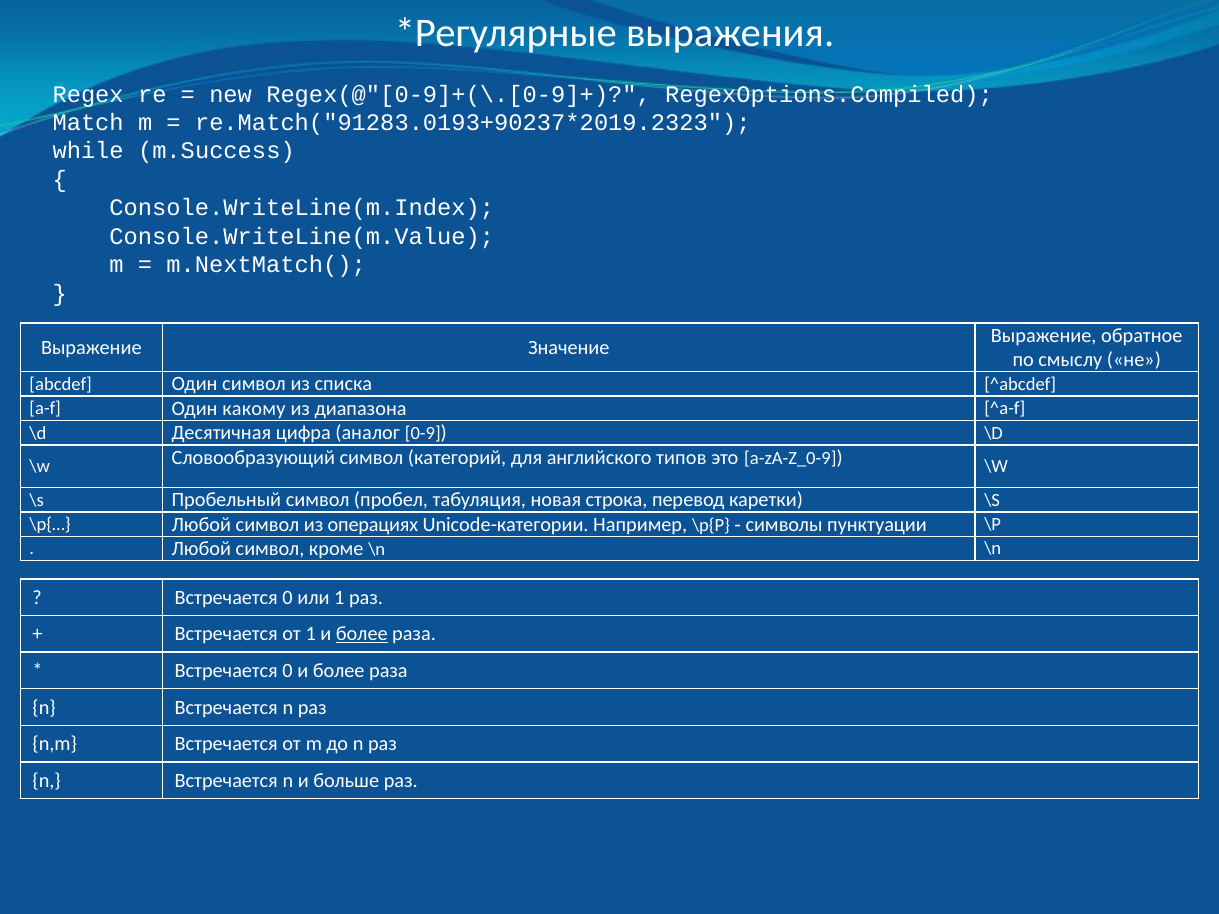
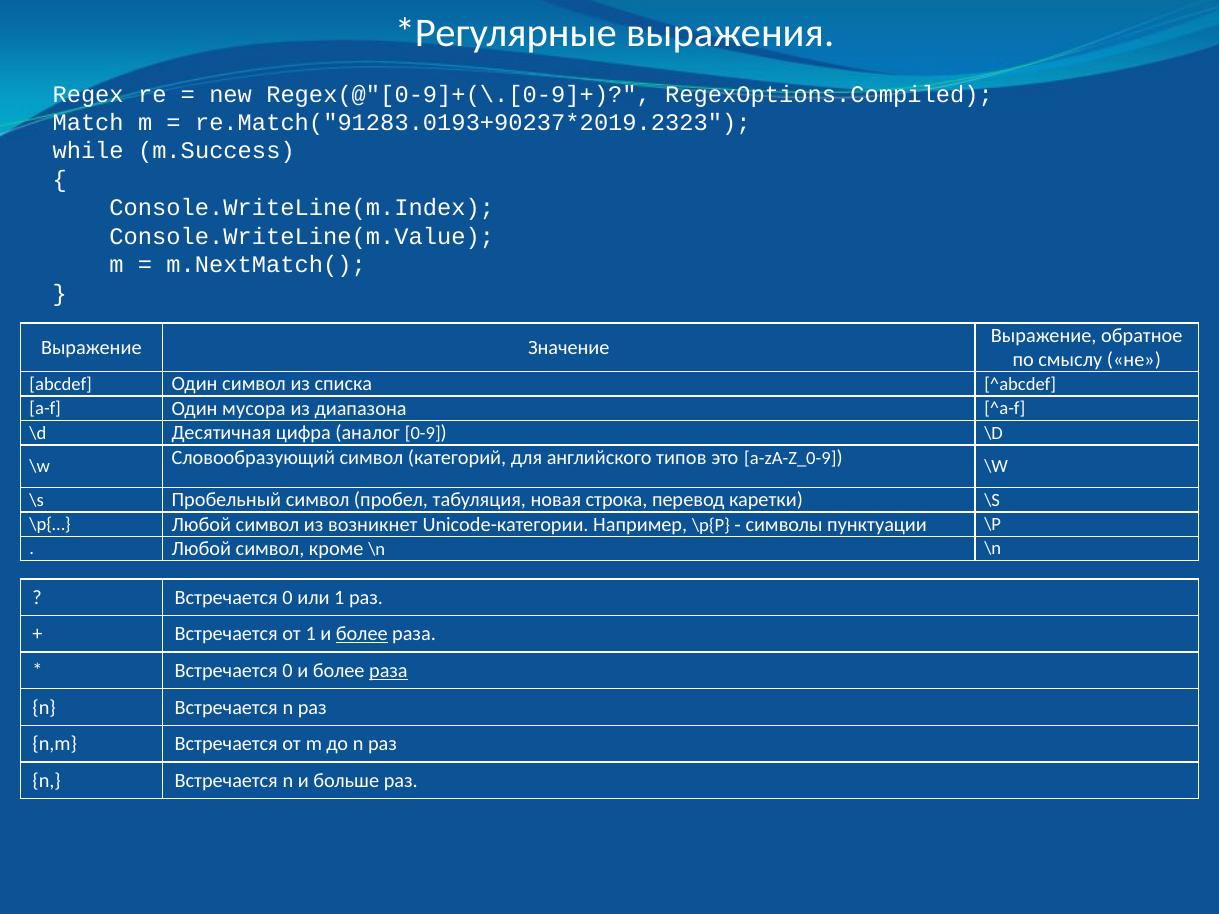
какому: какому -> мусора (254, 409)
операциях: операциях -> возникнет (373, 525)
раза underline: none -> present (388, 671)
